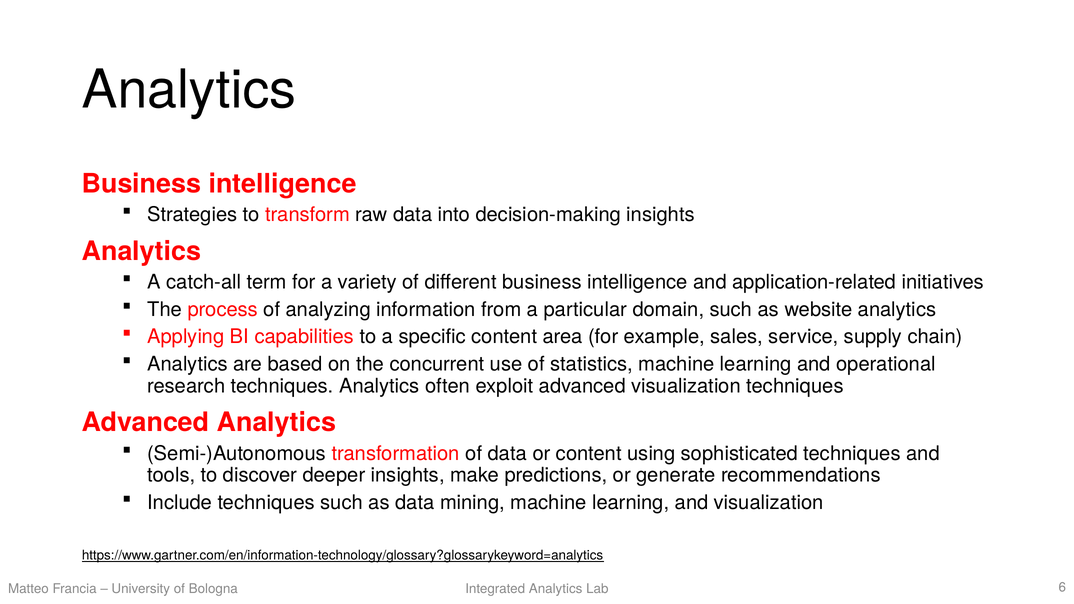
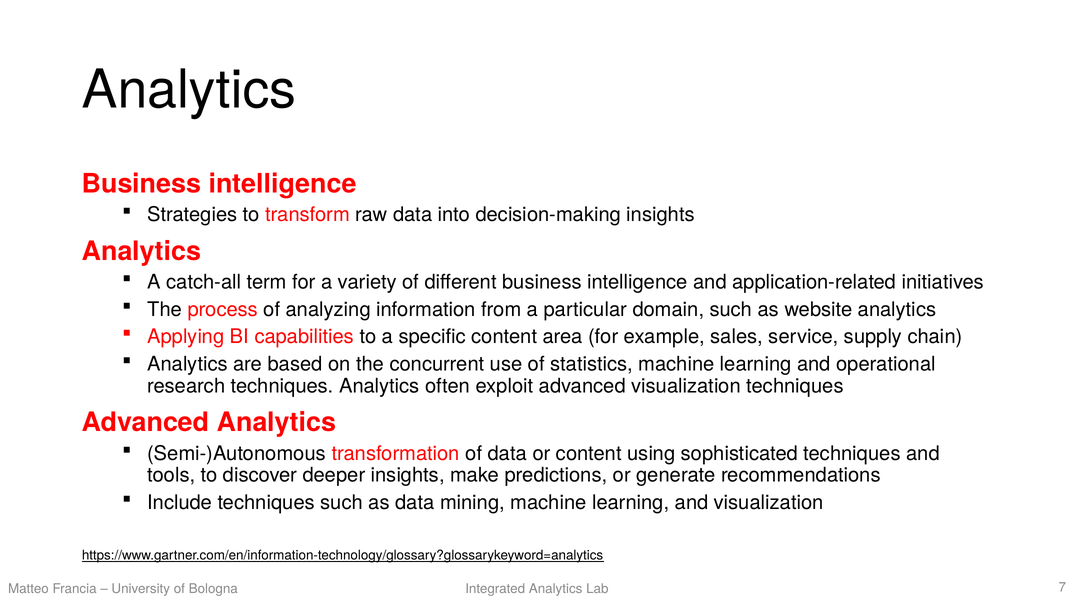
6: 6 -> 7 (1062, 587)
